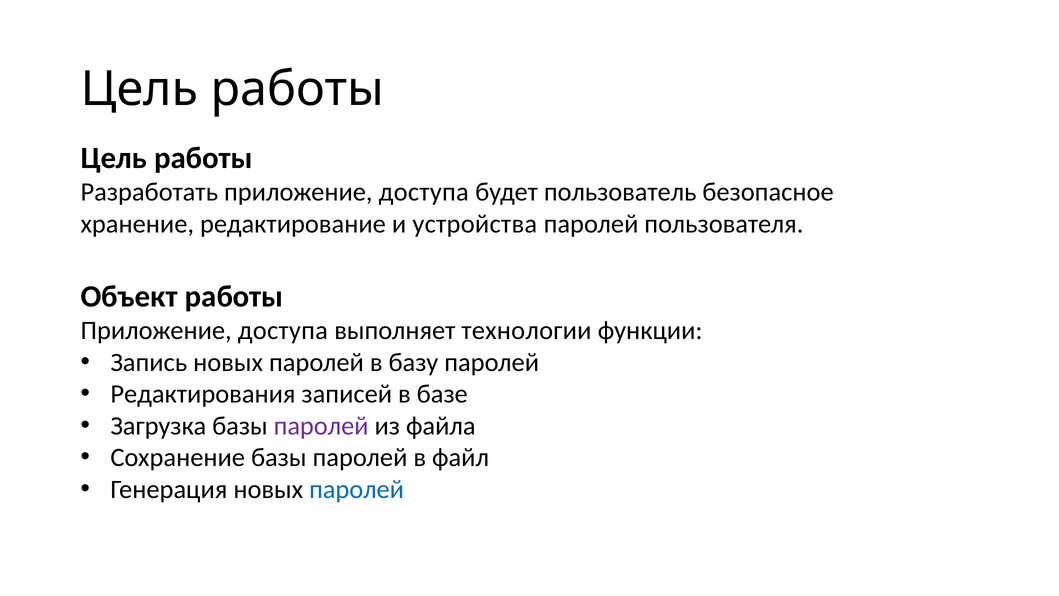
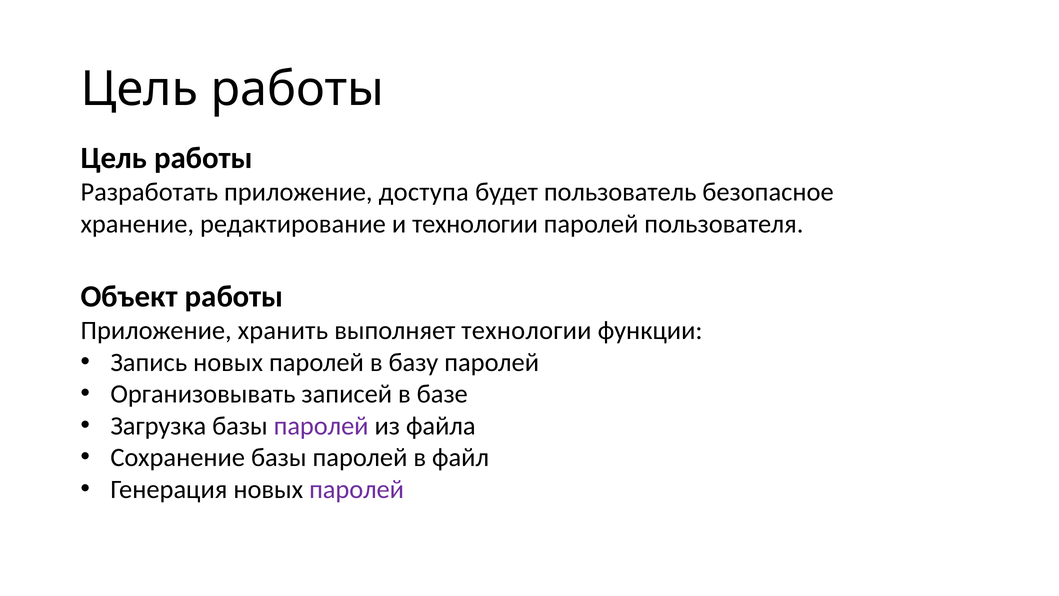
и устройства: устройства -> технологии (475, 224)
доступа: доступа -> хранить (283, 330)
Редактирования: Редактирования -> Организовывать (203, 394)
паролей colour: blue -> purple (357, 489)
